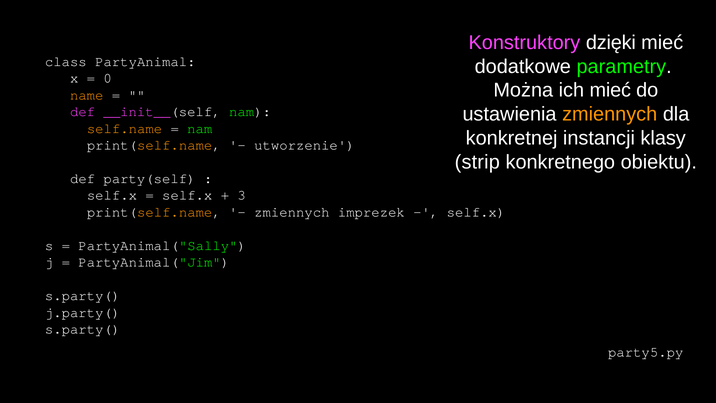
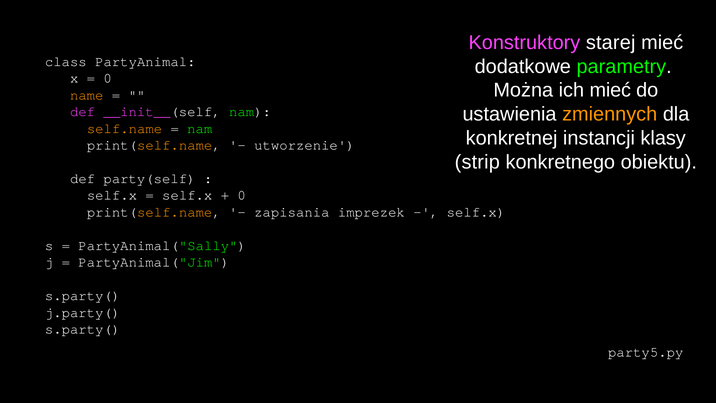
dzięki: dzięki -> starej (611, 43)
3: 3 -> 0 (242, 195)
zmiennych: zmiennych -> zapisania (292, 212)
